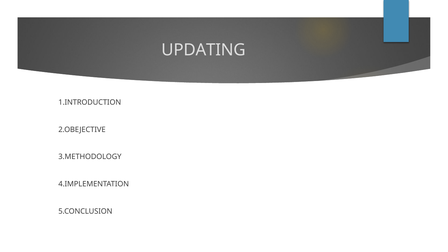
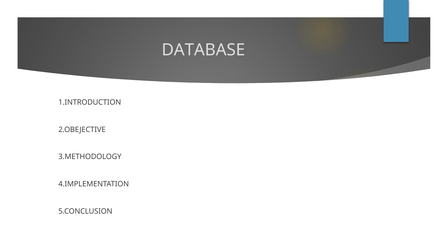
UPDATING: UPDATING -> DATABASE (203, 50)
